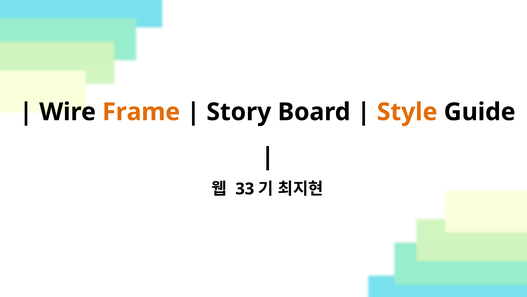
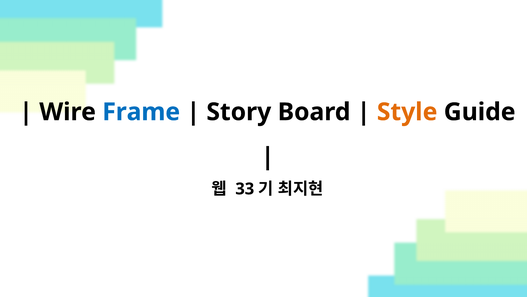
Frame colour: orange -> blue (141, 112)
